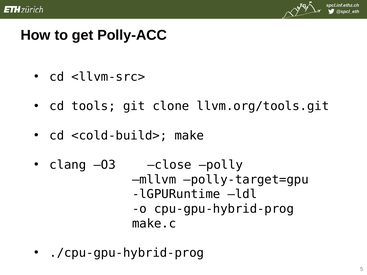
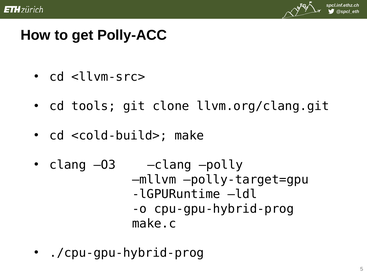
llvm.org/tools.git: llvm.org/tools.git -> llvm.org/clang.git (263, 106)
O3 close: close -> clang (169, 165)
